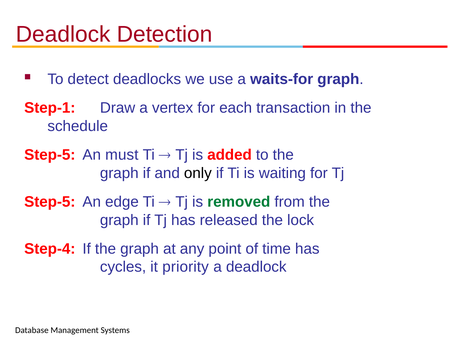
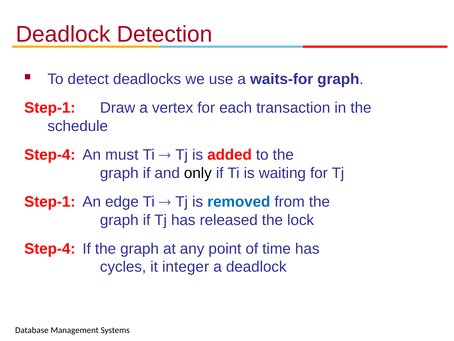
Step-5: Step-5 -> Step-4 (50, 155)
Step-5: Step-5 -> Step-1 (50, 202)
removed colour: green -> blue (239, 202)
priority: priority -> integer (186, 267)
